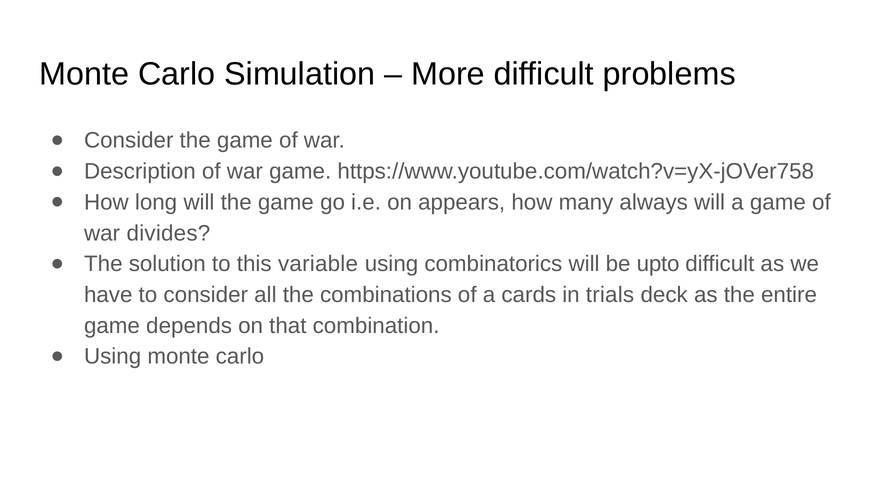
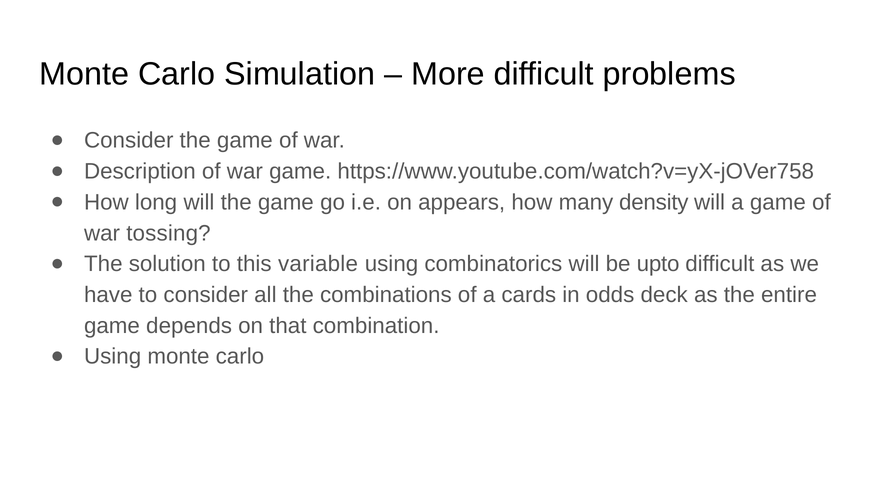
always: always -> density (654, 202)
divides: divides -> tossing (168, 233)
trials: trials -> odds (610, 295)
